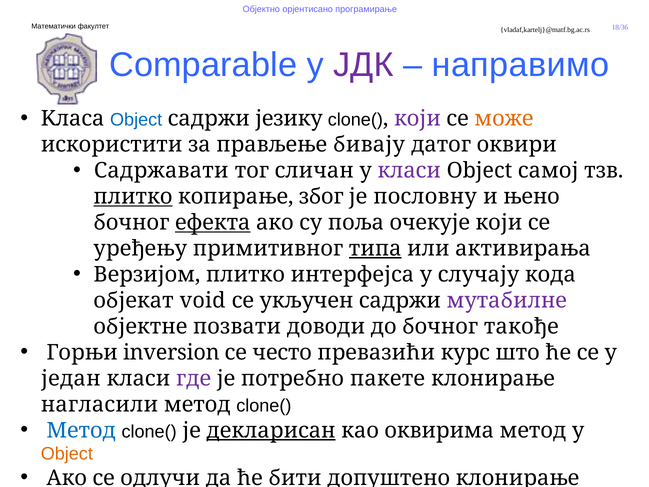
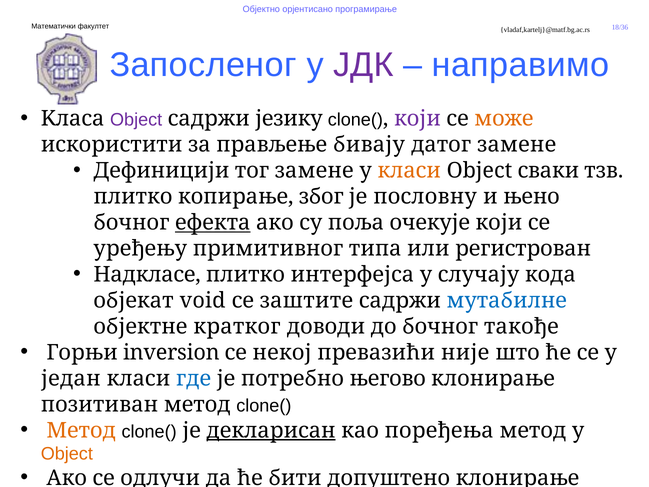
Comparable: Comparable -> Запосленог (203, 65)
Object colour: blue -> purple (136, 120)
датог оквири: оквири -> замене (517, 145)
Садржавати: Садржавати -> Дефиницији (161, 171)
тог сличан: сличан -> замене (314, 171)
класи colour: purple -> orange (409, 171)
самој: самој -> сваки (548, 171)
плитко underline: present -> none (133, 197)
типа underline: present -> none (375, 248)
активирања: активирања -> регистрован (523, 248)
Верзијом: Верзијом -> Надкласе (147, 274)
укључен: укључен -> заштите (306, 300)
мутабилне colour: purple -> blue (507, 300)
позвати: позвати -> кратког (237, 326)
често: често -> некој (282, 352)
курс: курс -> није (465, 352)
где colour: purple -> blue (193, 378)
пакете: пакете -> његово (388, 378)
нагласили: нагласили -> позитиван (99, 404)
Метод colour: blue -> orange (81, 430)
оквирима: оквирима -> поређења (439, 430)
